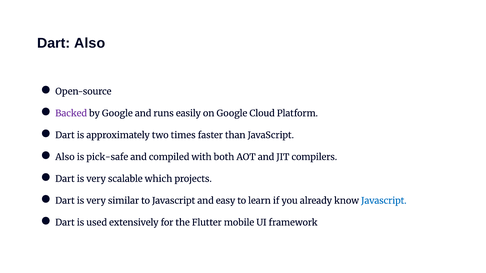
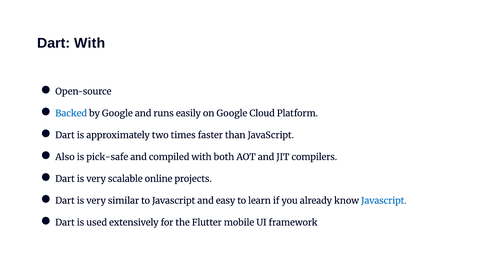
Dart Also: Also -> With (90, 43)
Backed colour: purple -> blue (71, 114)
which: which -> online (159, 179)
